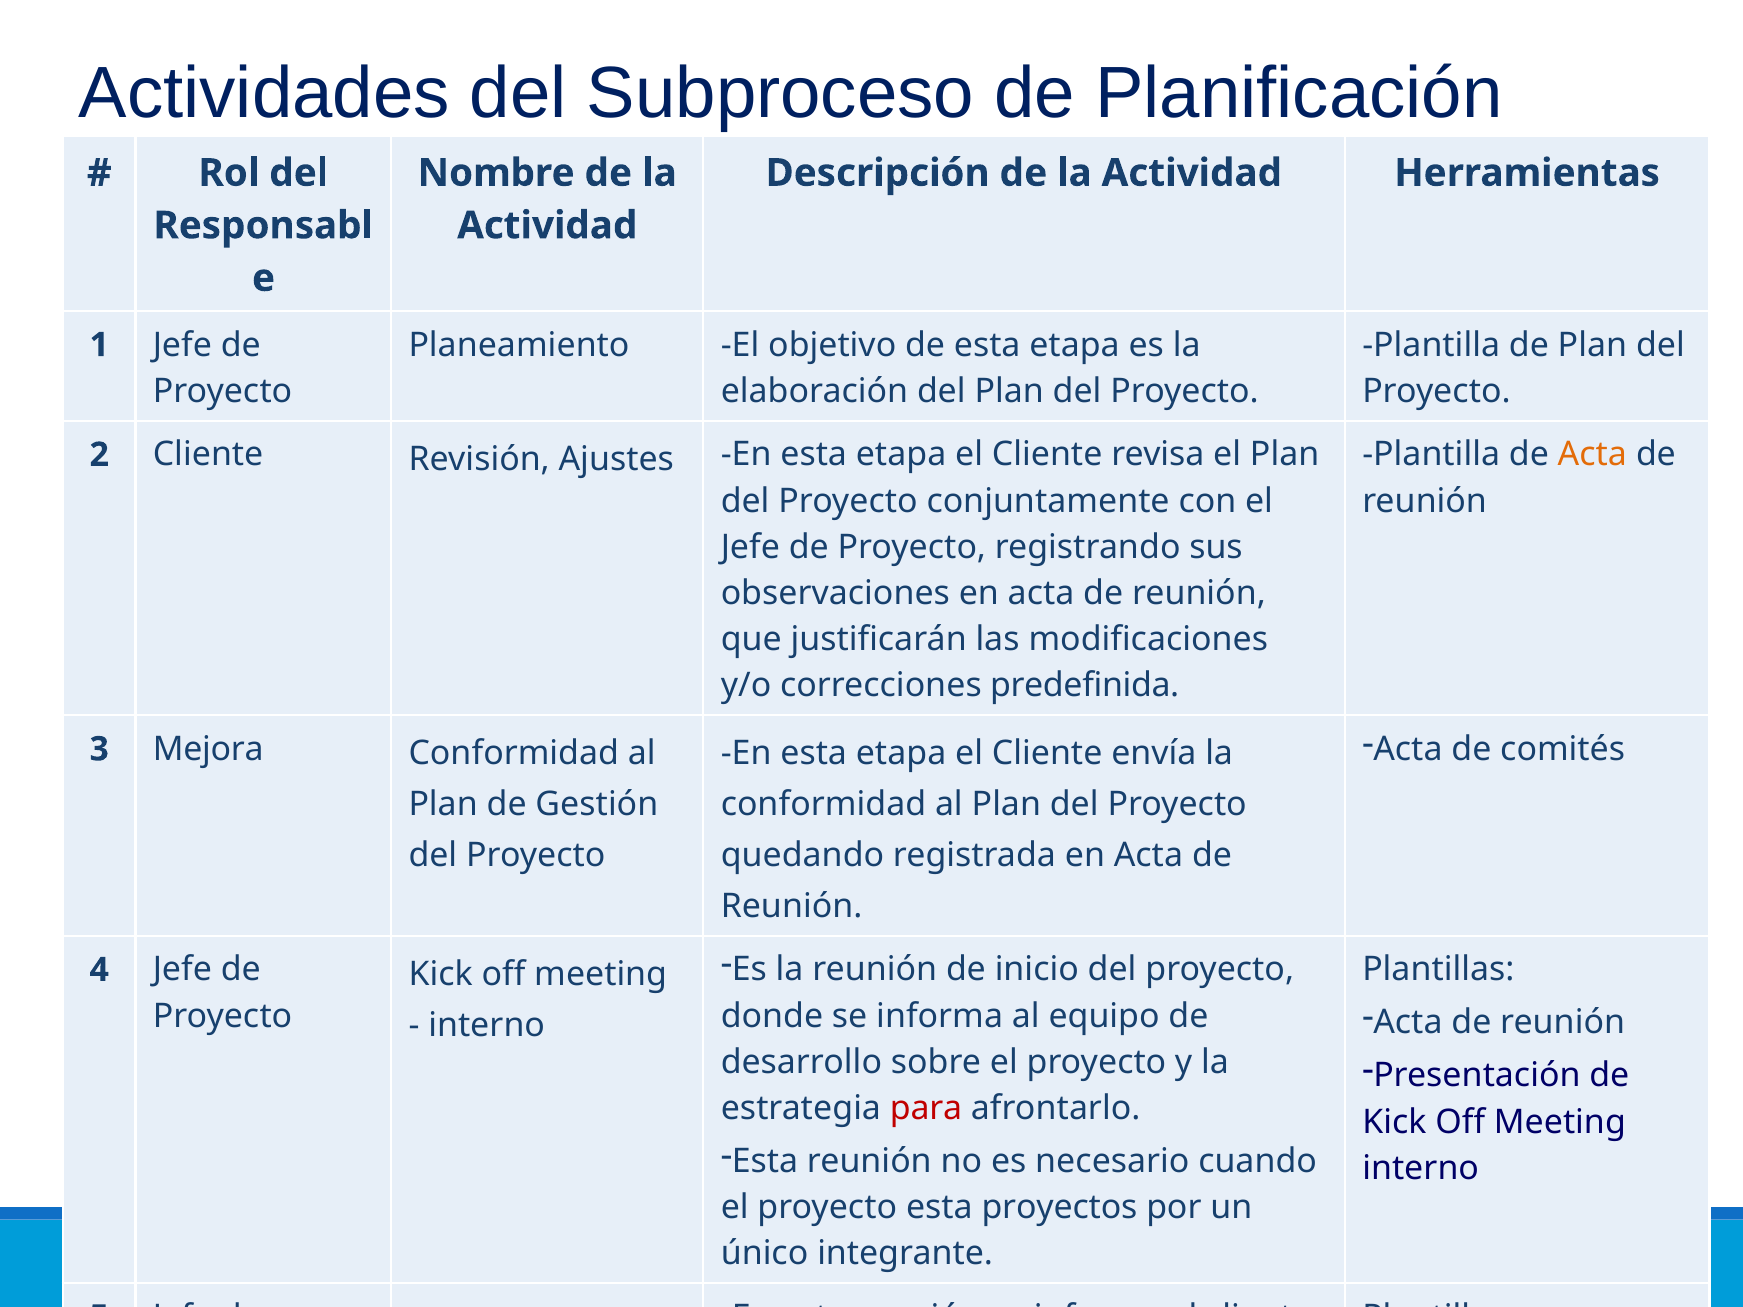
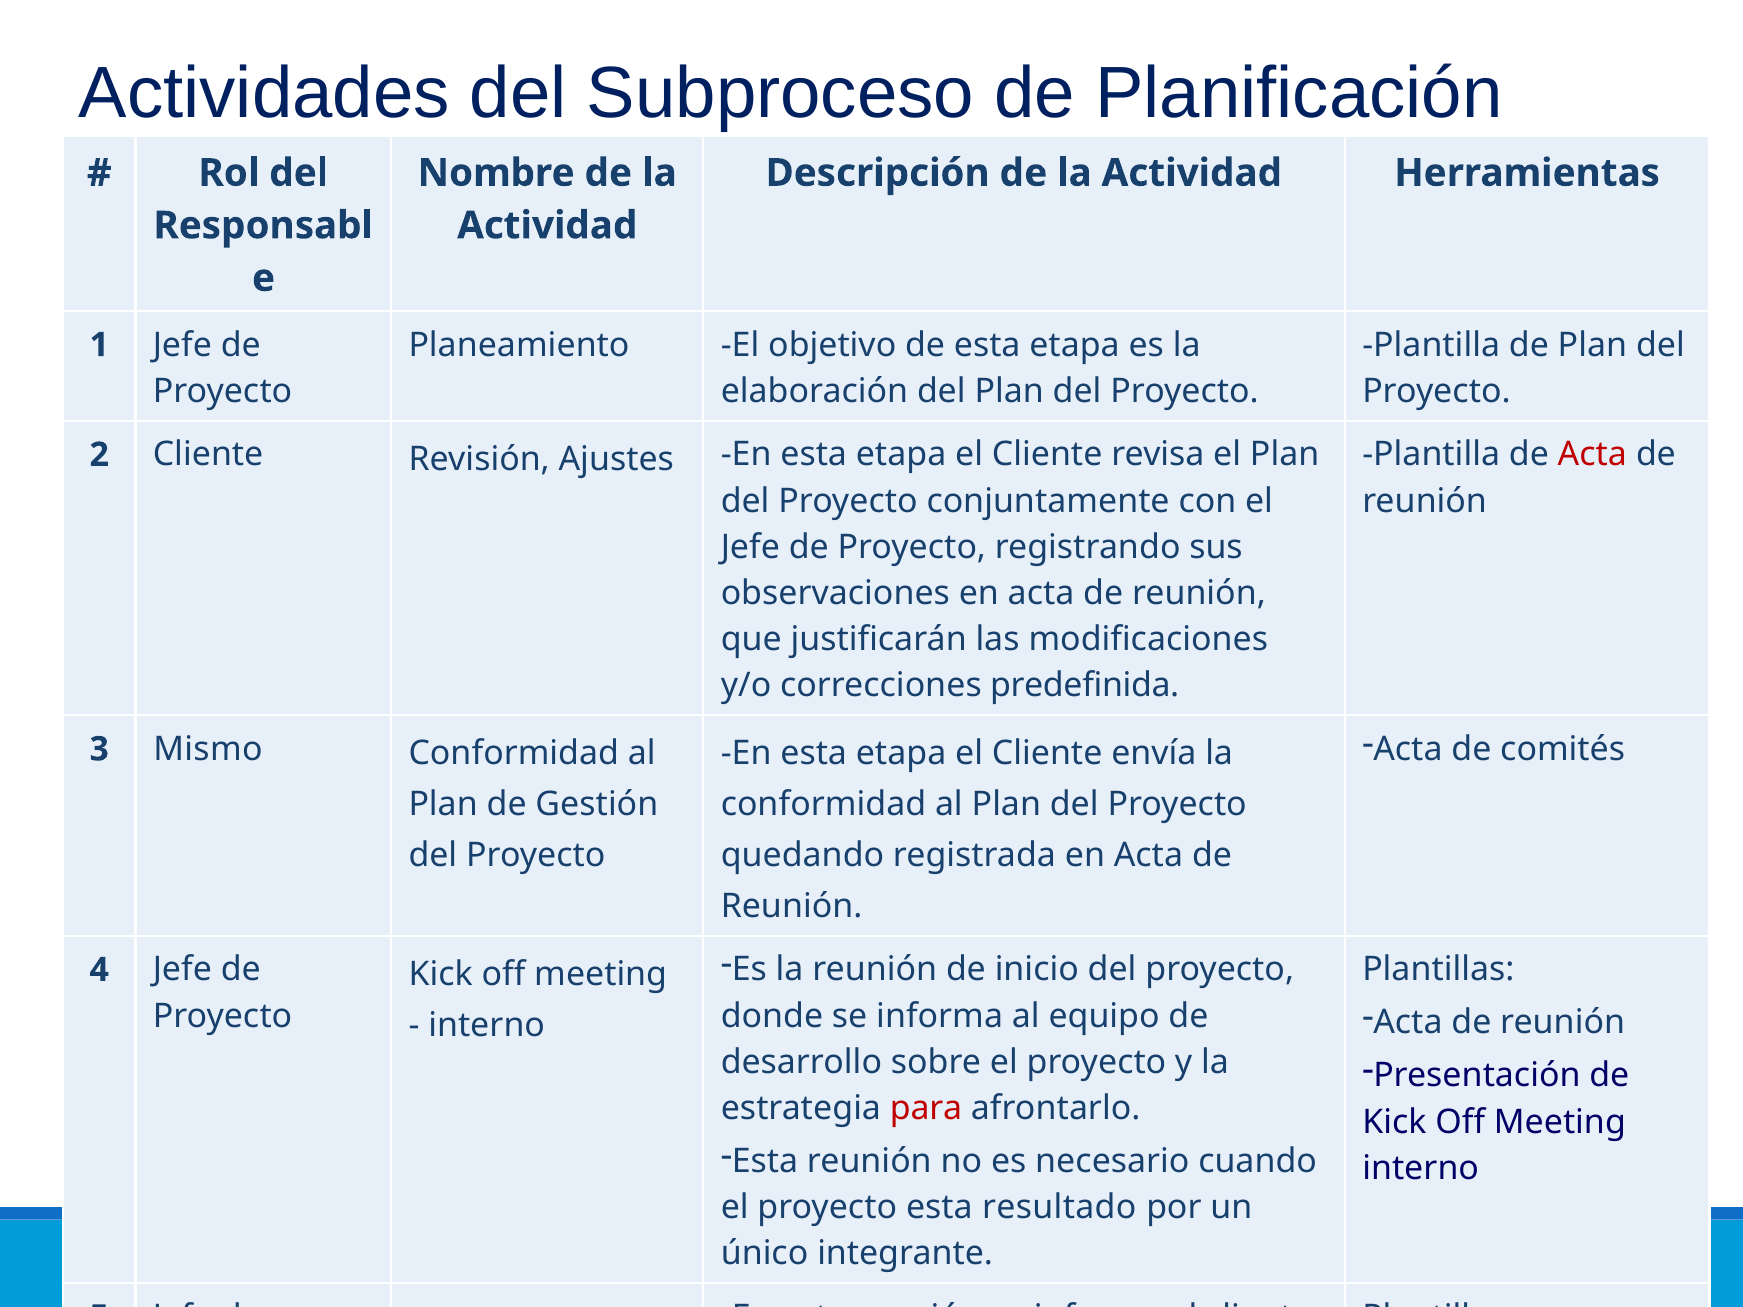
Acta colour: orange -> red (1592, 455)
Mejora: Mejora -> Mismo (208, 749)
proyectos: proyectos -> resultado (1059, 1208)
